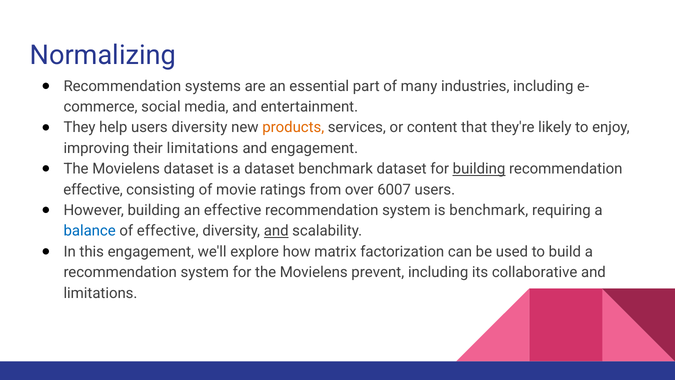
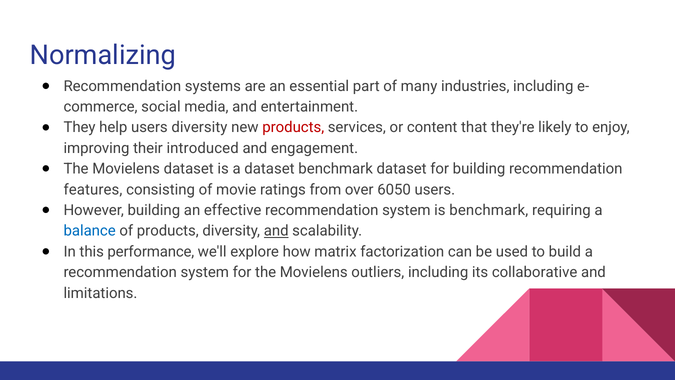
products colour: orange -> red (293, 127)
their limitations: limitations -> introduced (203, 148)
building underline: present -> none (479, 169)
effective: effective -> features (93, 189)
6007: 6007 -> 6050 (394, 189)
of effective: effective -> products (168, 231)
this engagement: engagement -> performance (151, 251)
prevent: prevent -> outliers (378, 272)
